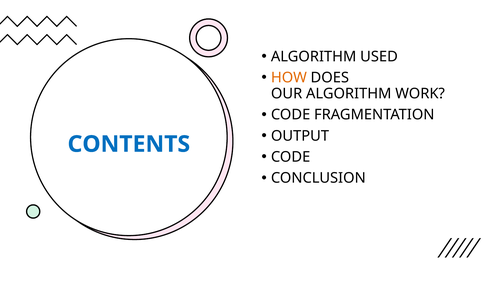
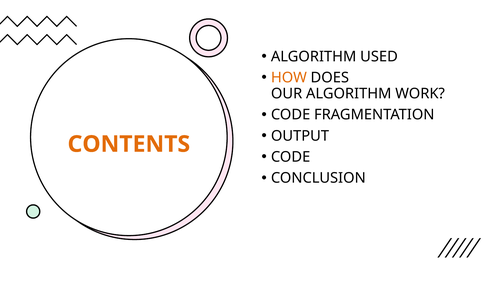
CONTENTS colour: blue -> orange (129, 144)
